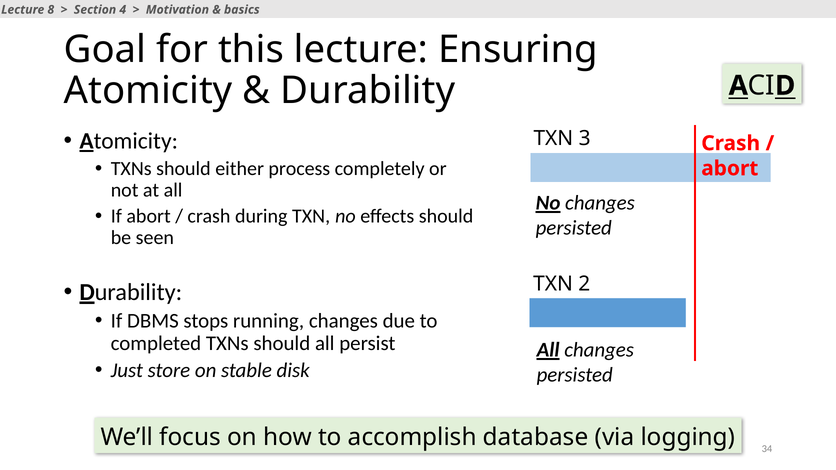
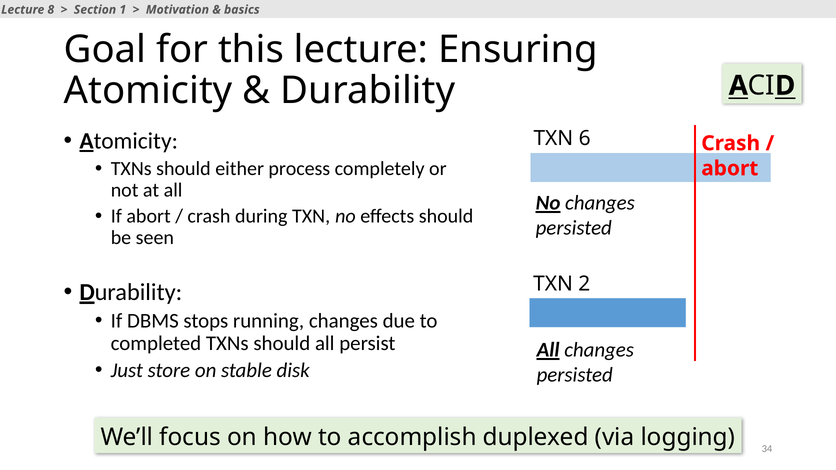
4: 4 -> 1 (123, 10)
3: 3 -> 6 (585, 139)
database: database -> duplexed (536, 437)
